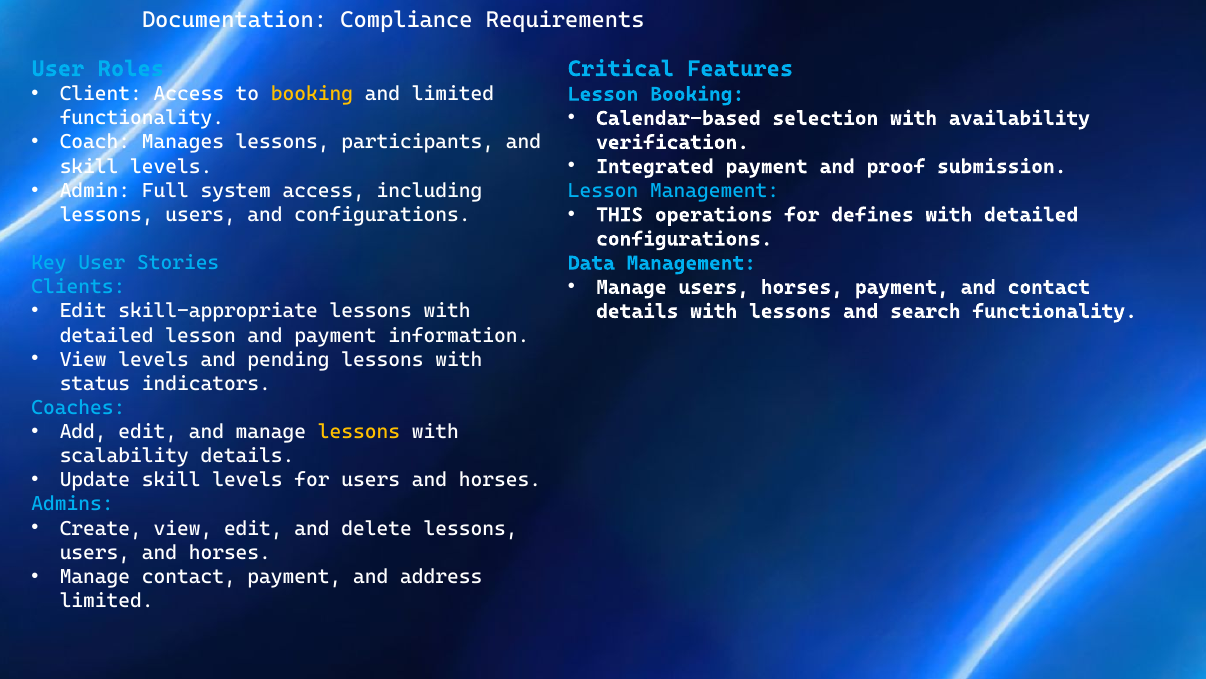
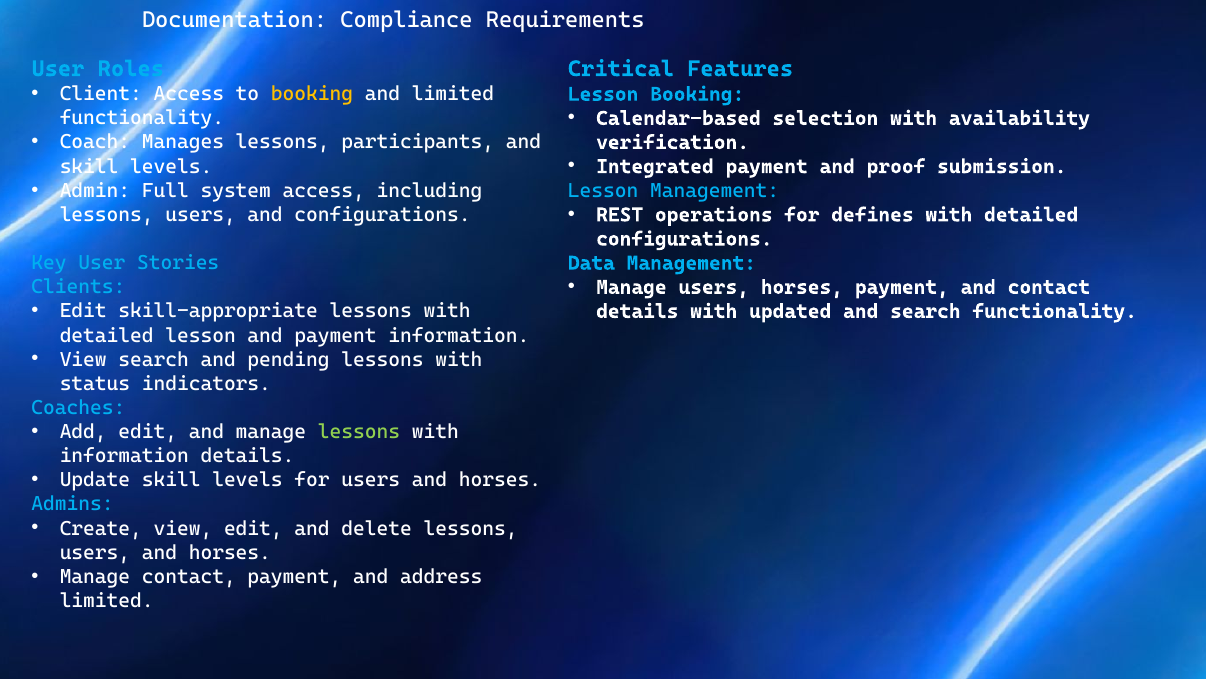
THIS: THIS -> REST (620, 215)
with lessons: lessons -> updated (790, 311)
View levels: levels -> search (154, 359)
lessons colour: yellow -> light green (359, 432)
scalability: scalability -> information (124, 456)
